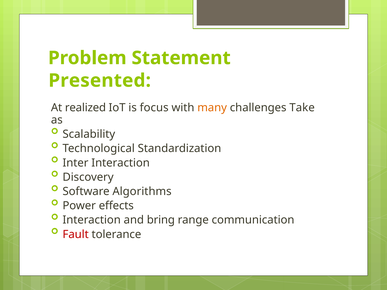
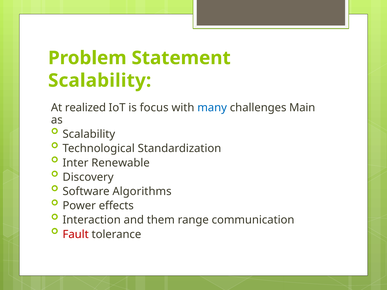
Presented: Presented -> Scalability (100, 81)
many colour: orange -> blue (212, 108)
Take: Take -> Main (302, 108)
Inter Interaction: Interaction -> Renewable (121, 163)
bring: bring -> them (161, 220)
